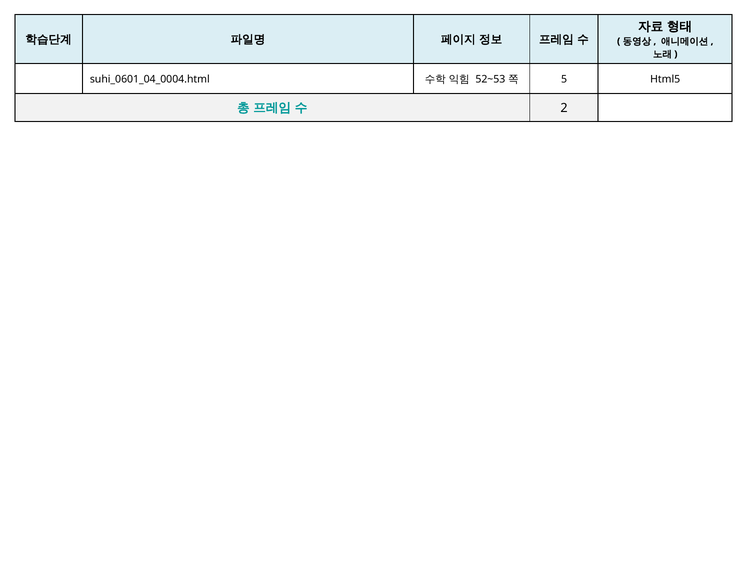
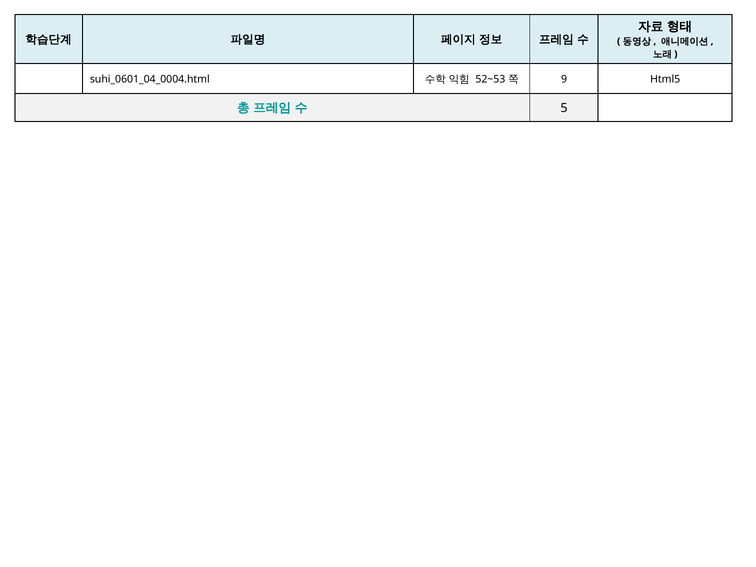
5: 5 -> 9 (564, 79)
2: 2 -> 5 (564, 108)
